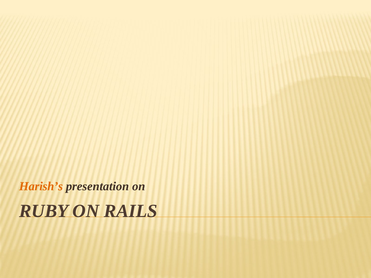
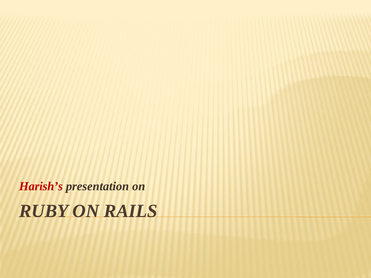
Harish’s colour: orange -> red (41, 186)
